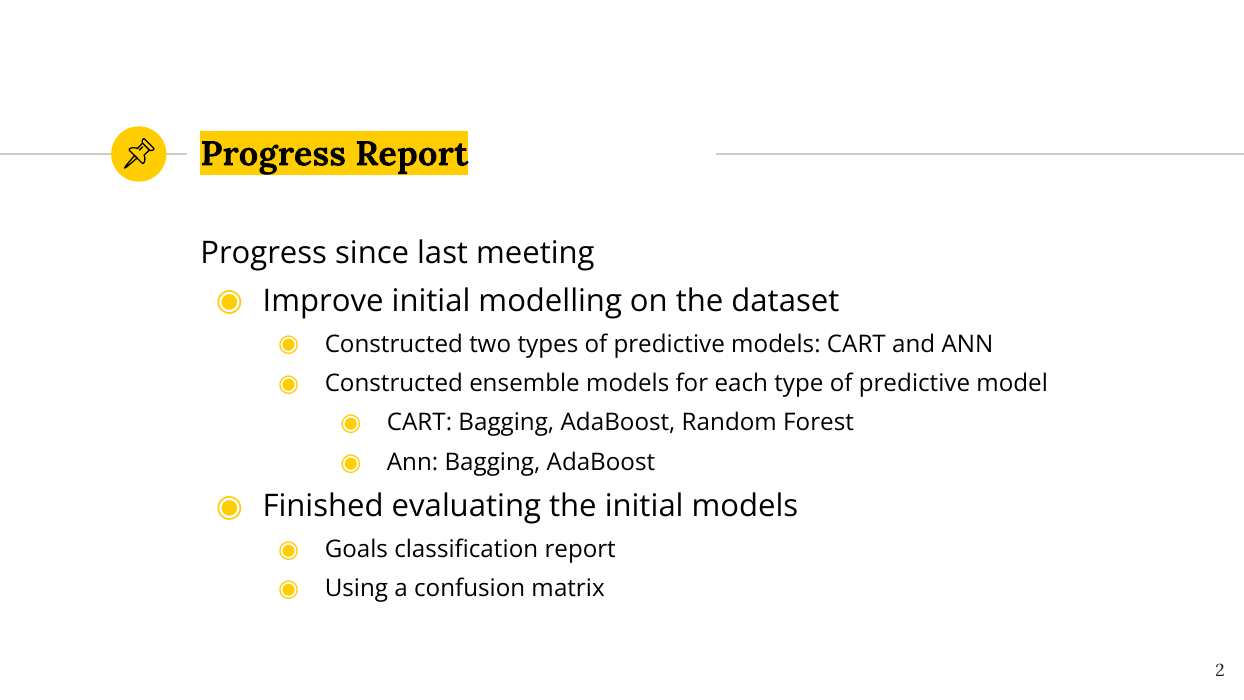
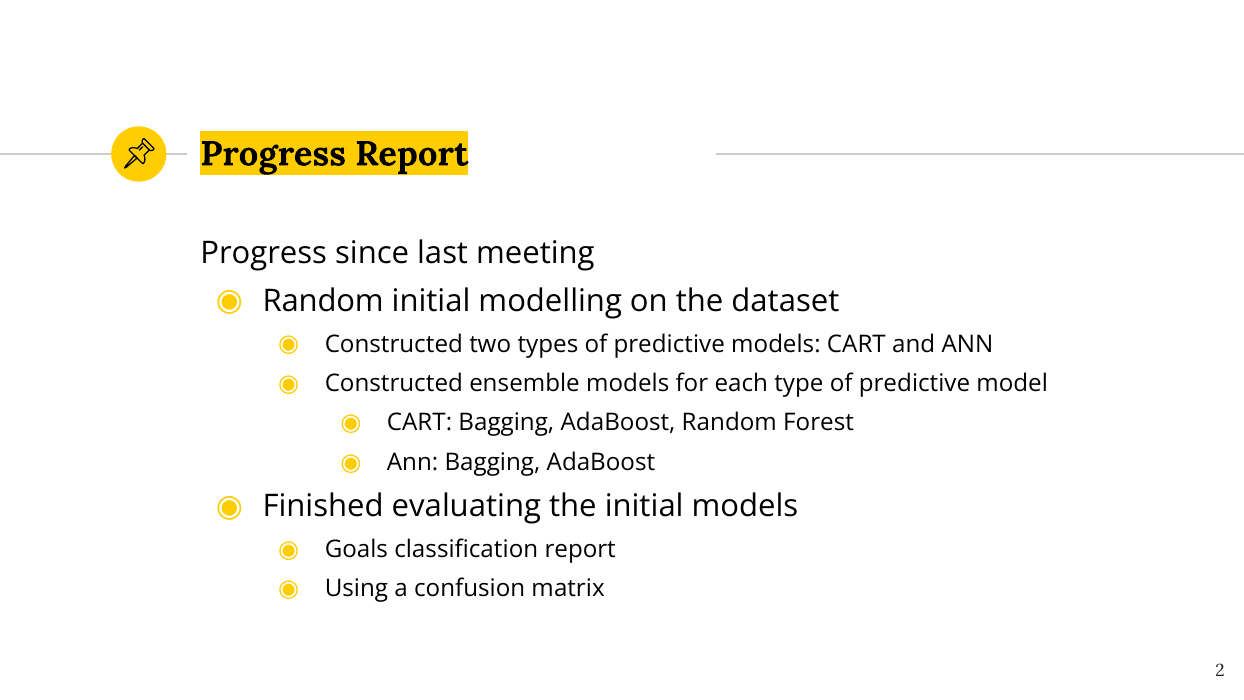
Improve: Improve -> Random (323, 301)
